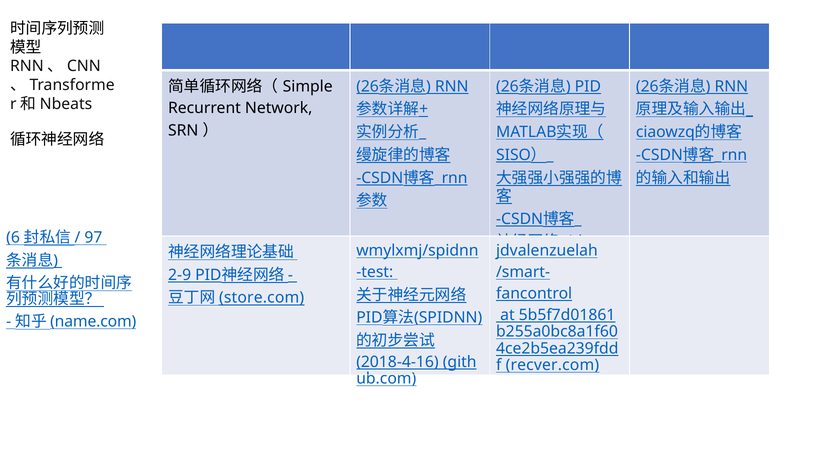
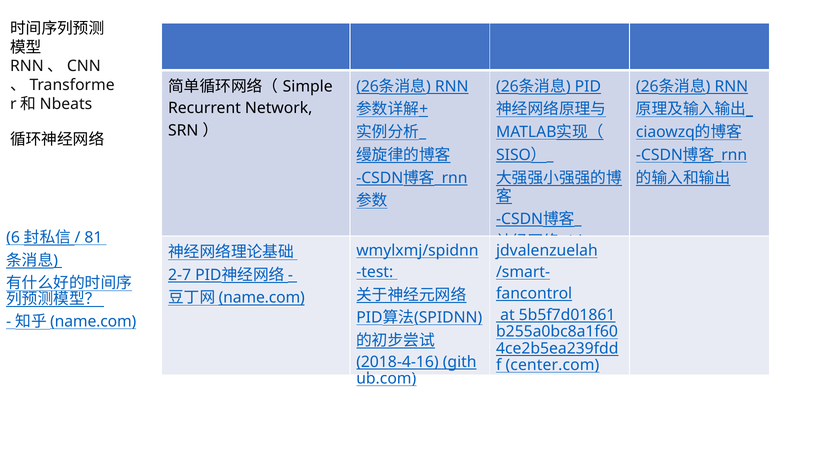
97: 97 -> 81 (93, 238)
2-9: 2-9 -> 2-7 (180, 275)
store.com: store.com -> name.com (262, 298)
recver.com: recver.com -> center.com (552, 365)
